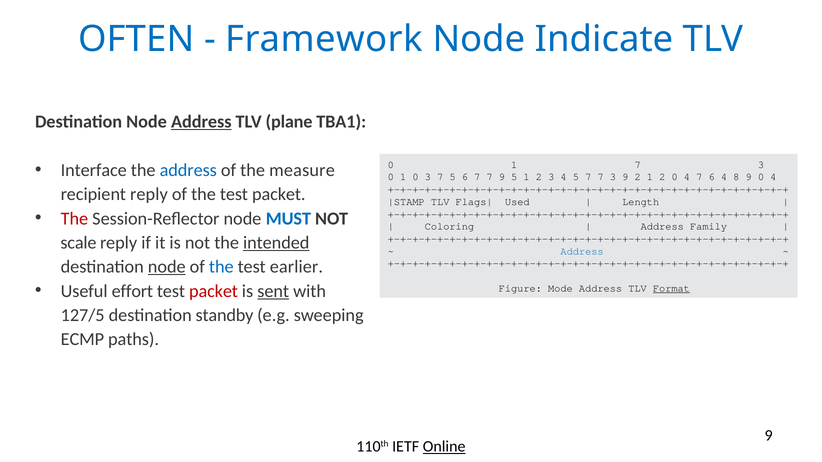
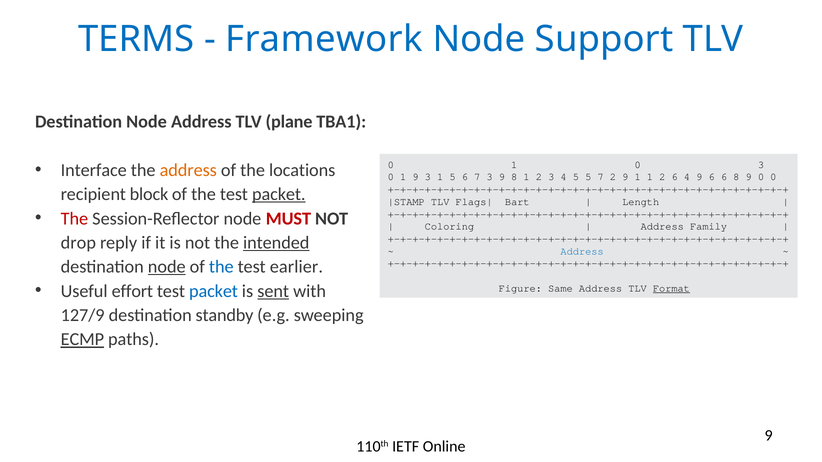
OFTEN: OFTEN -> TERMS (136, 39)
Indicate: Indicate -> Support (604, 39)
Address underline: present -> none (201, 122)
1 7: 7 -> 0 (638, 165)
address colour: blue -> orange (188, 170)
measure: measure -> locations (302, 170)
1 0: 0 -> 9 (415, 177)
3 7: 7 -> 1 (440, 177)
6 7 7: 7 -> 3 (490, 177)
9 5: 5 -> 8 (514, 177)
5 7: 7 -> 5 (588, 177)
3: 3 -> 2 (613, 177)
9 2: 2 -> 1 (638, 177)
2 0: 0 -> 6 (675, 177)
4 7: 7 -> 9 (699, 177)
6 4: 4 -> 6 (724, 177)
9 0 4: 4 -> 0 (773, 177)
recipient reply: reply -> block (149, 194)
packet underline: none -> present (279, 194)
Used: Used -> Bart (517, 202)
MUST colour: blue -> red (288, 219)
scale: scale -> drop (78, 243)
packet colour: red -> blue (213, 291)
Mode: Mode -> Same (560, 289)
127/5: 127/5 -> 127/9 (83, 315)
ECMP underline: none -> present (82, 340)
Online underline: present -> none (444, 447)
